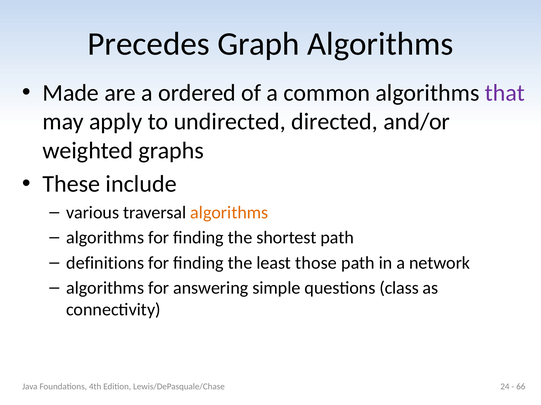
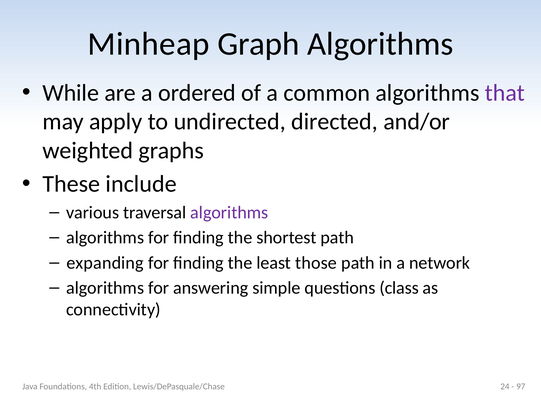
Precedes: Precedes -> Minheap (149, 44)
Made: Made -> While (71, 93)
algorithms colour: orange -> purple (229, 213)
definitions: definitions -> expanding (105, 263)
66: 66 -> 97 (521, 387)
